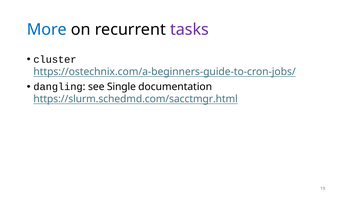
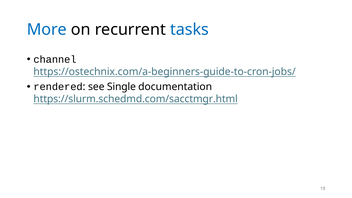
tasks colour: purple -> blue (190, 30)
cluster: cluster -> channel (55, 60)
dangling: dangling -> rendered (58, 87)
